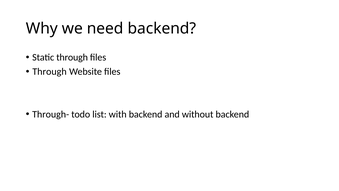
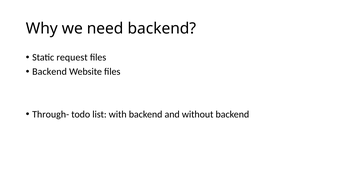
Static through: through -> request (72, 57)
Through: Through -> Backend (50, 72)
